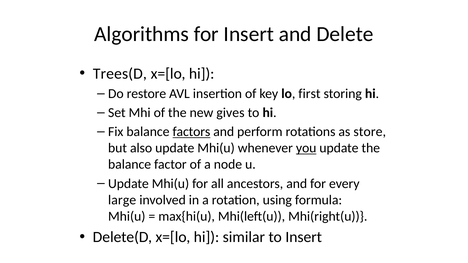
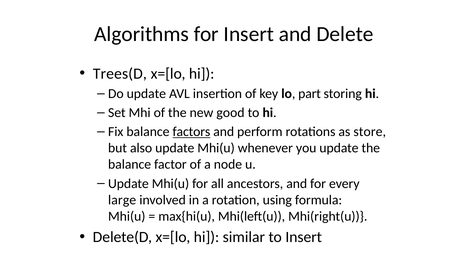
Do restore: restore -> update (146, 94)
first: first -> part (310, 94)
gives: gives -> good (230, 113)
you underline: present -> none (306, 148)
